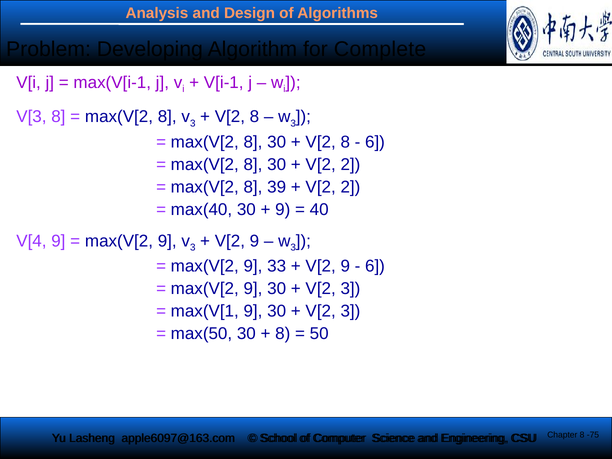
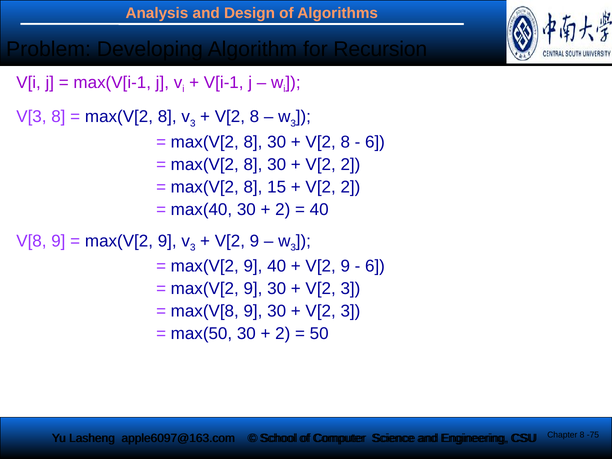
Complete: Complete -> Recursion (380, 49)
39: 39 -> 15 (277, 187)
9: 9 -> 2 (283, 209)
V[4: V[4 -> V[8 (31, 241)
9 33: 33 -> 40 (277, 266)
max(V[1: max(V[1 -> max(V[8 (205, 311)
8: 8 -> 2 (283, 334)
